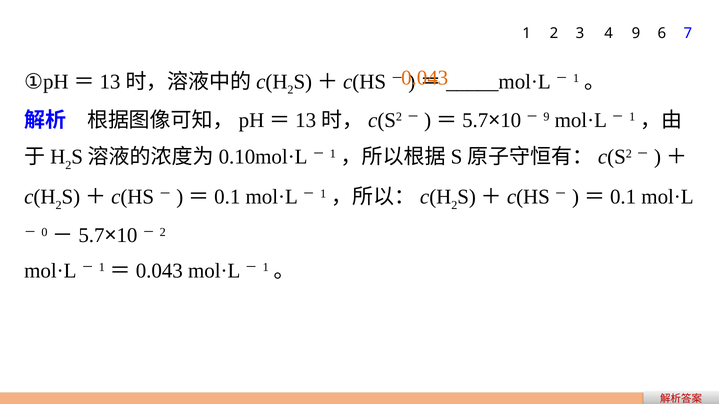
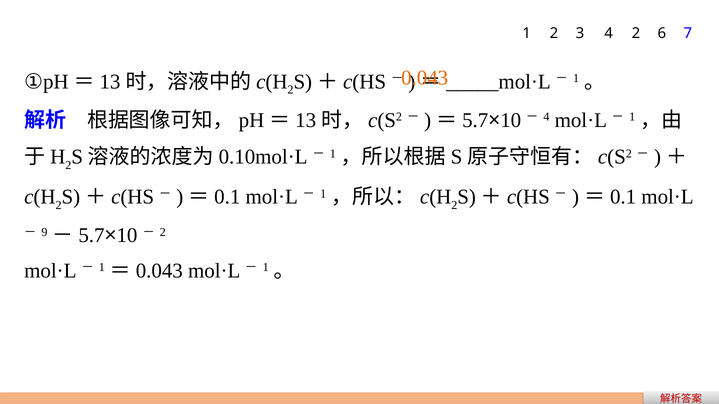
4 9: 9 -> 2 (636, 33)
9: 9 -> 4 (546, 117)
0: 0 -> 9 (44, 233)
